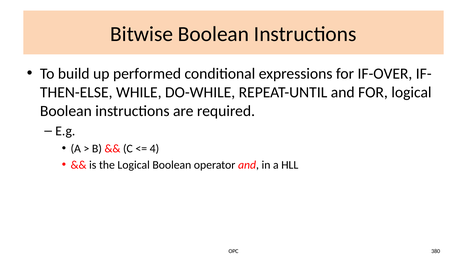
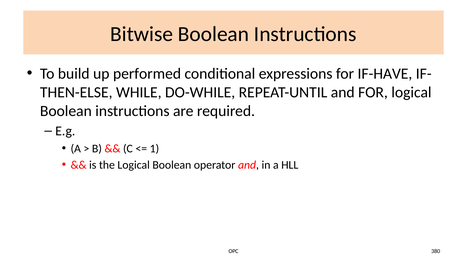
IF-OVER: IF-OVER -> IF-HAVE (385, 73)
4: 4 -> 1 (154, 148)
